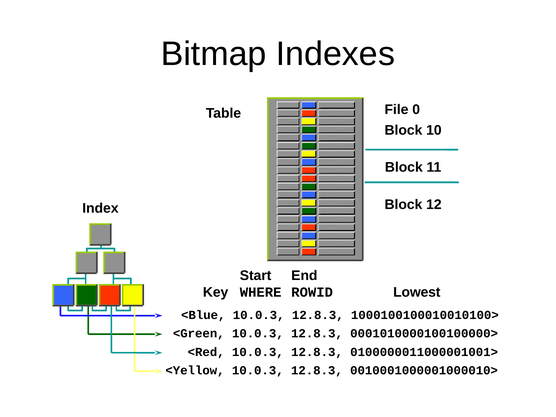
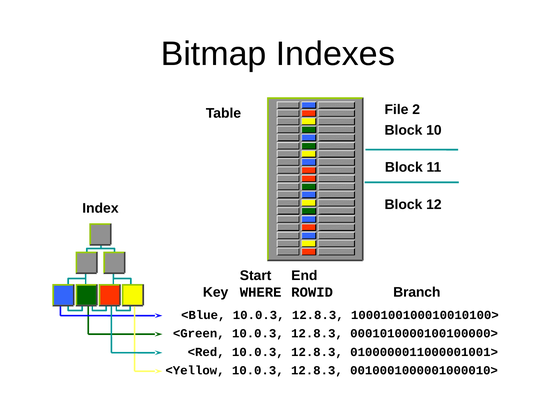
0: 0 -> 2 (416, 109)
Lowest: Lowest -> Branch (417, 292)
